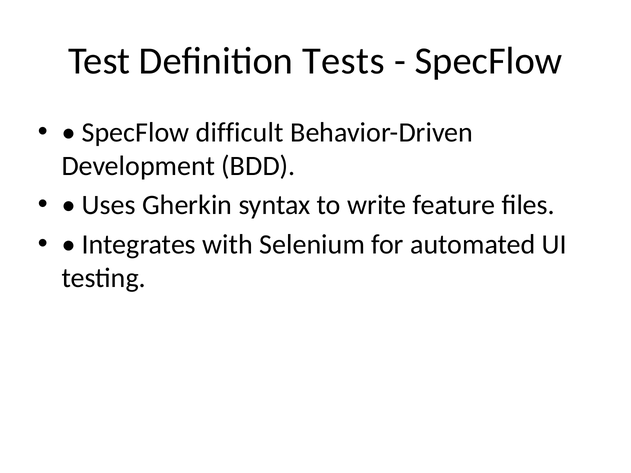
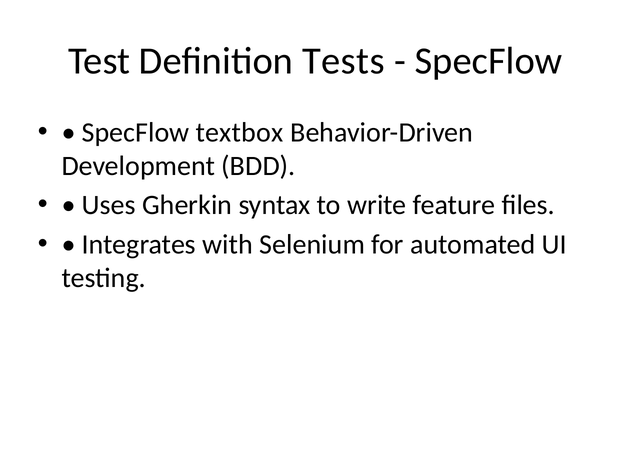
difficult: difficult -> textbox (240, 132)
